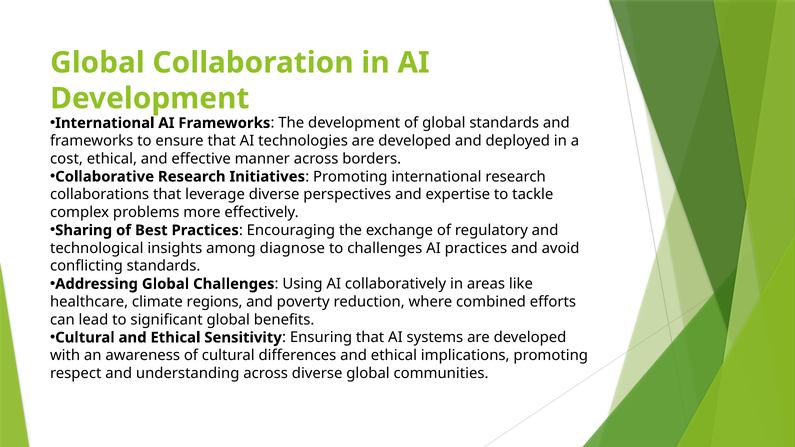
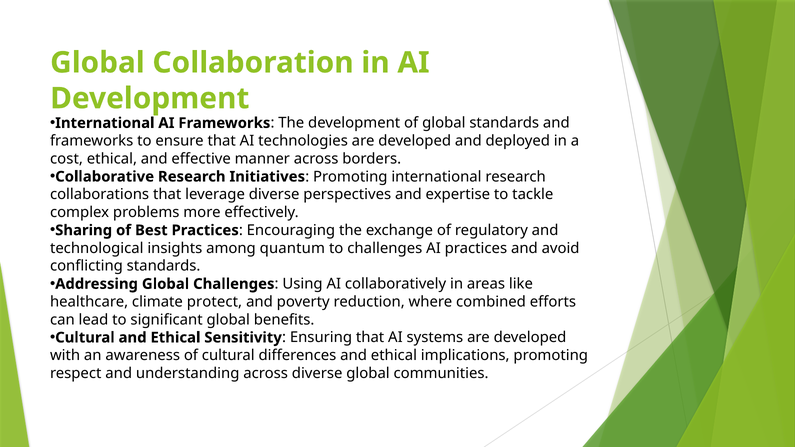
diagnose: diagnose -> quantum (292, 248)
regions: regions -> protect (214, 302)
